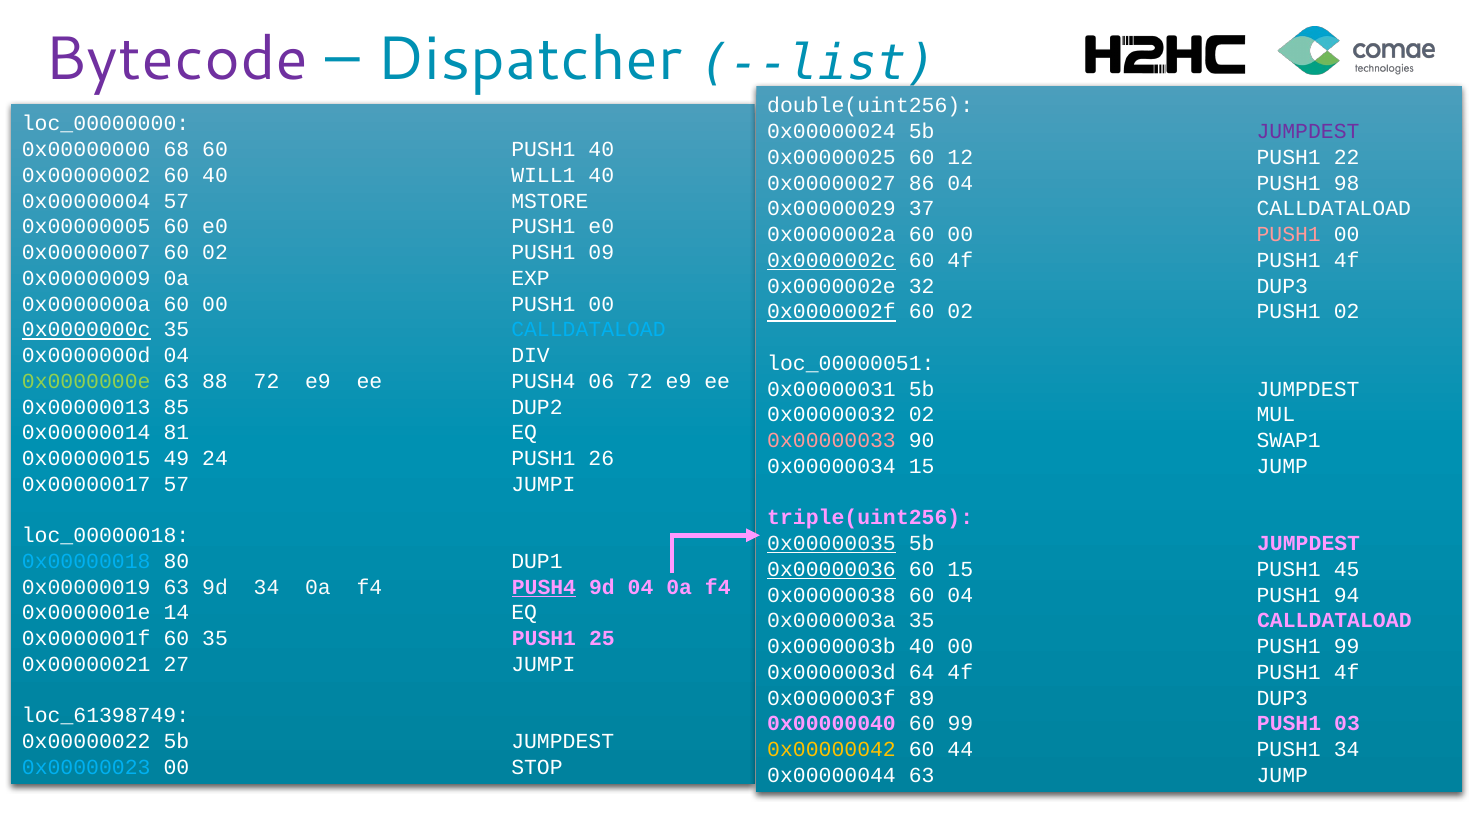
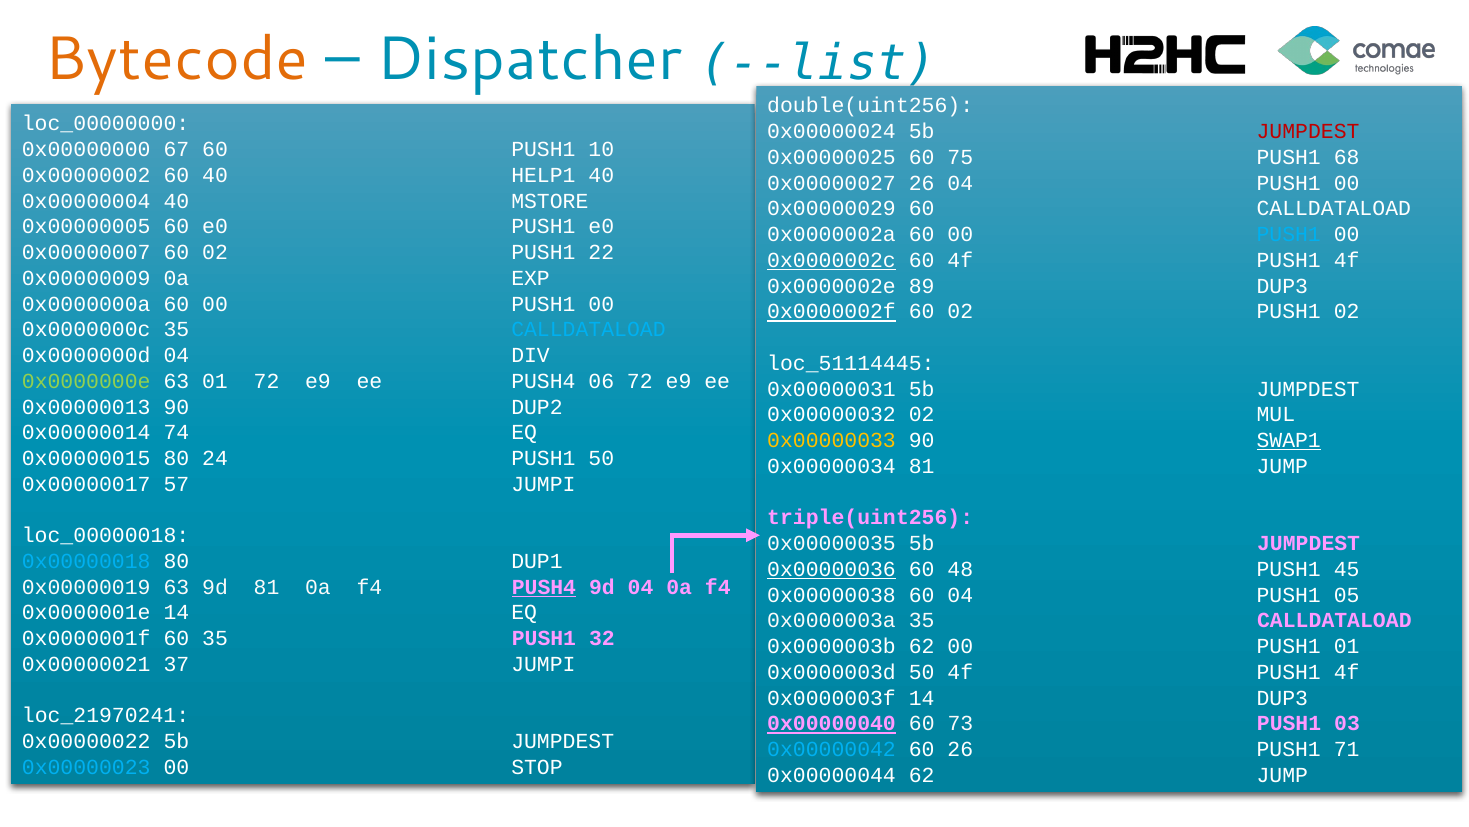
Bytecode colour: purple -> orange (177, 59)
JUMPDEST colour: purple -> red (1308, 132)
68: 68 -> 67 (176, 149)
PUSH1 40: 40 -> 10 (601, 149)
12: 12 -> 75 (960, 157)
22: 22 -> 68 (1347, 157)
WILL1: WILL1 -> HELP1 (543, 175)
0x00000027 86: 86 -> 26 (922, 183)
04 PUSH1 98: 98 -> 00 (1347, 183)
0x00000004 57: 57 -> 40 (176, 201)
0x00000029 37: 37 -> 60 (922, 209)
PUSH1 colour: pink -> light blue (1289, 234)
09: 09 -> 22 (601, 252)
32: 32 -> 89 (922, 286)
0x0000000c underline: present -> none (86, 329)
loc_00000051: loc_00000051 -> loc_51114445 (851, 363)
63 88: 88 -> 01 (215, 381)
0x00000013 85: 85 -> 90 (176, 407)
81: 81 -> 74 (176, 432)
0x00000033 colour: pink -> yellow (832, 440)
SWAP1 underline: none -> present (1289, 440)
0x00000015 49: 49 -> 80 (176, 458)
PUSH1 26: 26 -> 50 (601, 458)
0x00000034 15: 15 -> 81 (922, 466)
0x00000035 underline: present -> none (832, 543)
60 15: 15 -> 48 (960, 569)
9d 34: 34 -> 81 (266, 587)
94: 94 -> 05 (1347, 595)
25: 25 -> 32 (602, 638)
0x0000003b 40: 40 -> 62 (922, 646)
PUSH1 99: 99 -> 01 (1347, 646)
27: 27 -> 37 (176, 664)
0x0000003d 64: 64 -> 50 (922, 672)
0x0000003f 89: 89 -> 14 (922, 697)
loc_61398749: loc_61398749 -> loc_21970241 (106, 715)
0x00000040 underline: none -> present (832, 723)
60 99: 99 -> 73 (960, 723)
0x00000042 colour: yellow -> light blue (832, 749)
60 44: 44 -> 26 (960, 749)
PUSH1 34: 34 -> 71 (1347, 749)
0x00000044 63: 63 -> 62 (922, 775)
